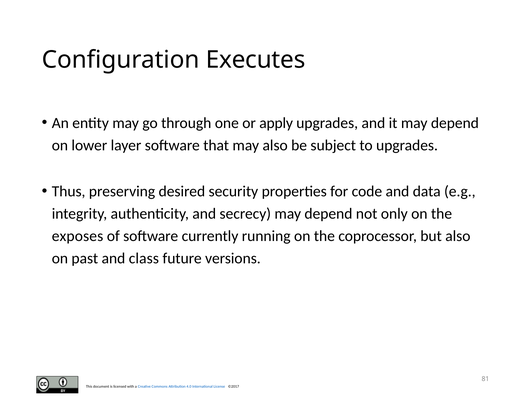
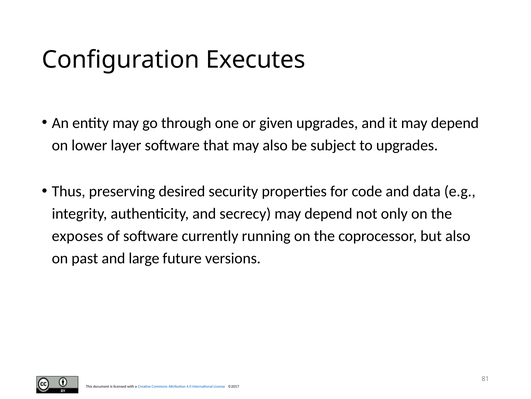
apply: apply -> given (276, 123)
class: class -> large (144, 258)
